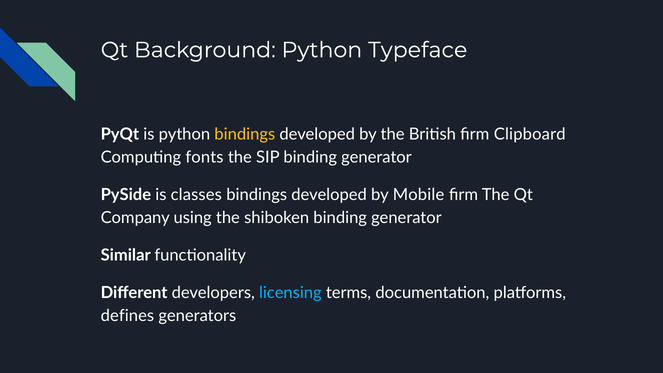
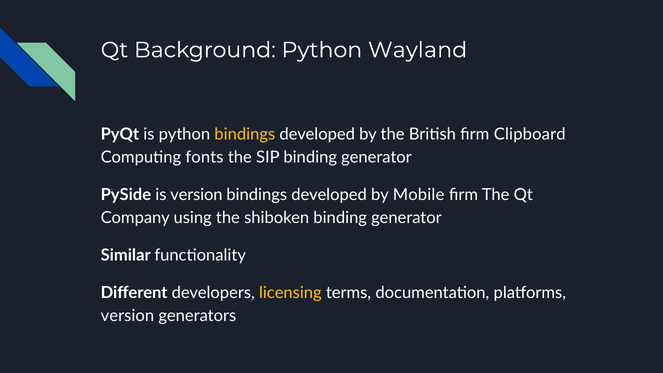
Typeface: Typeface -> Wayland (418, 50)
is classes: classes -> version (196, 195)
licensing colour: light blue -> yellow (290, 293)
defines: defines -> version (127, 316)
